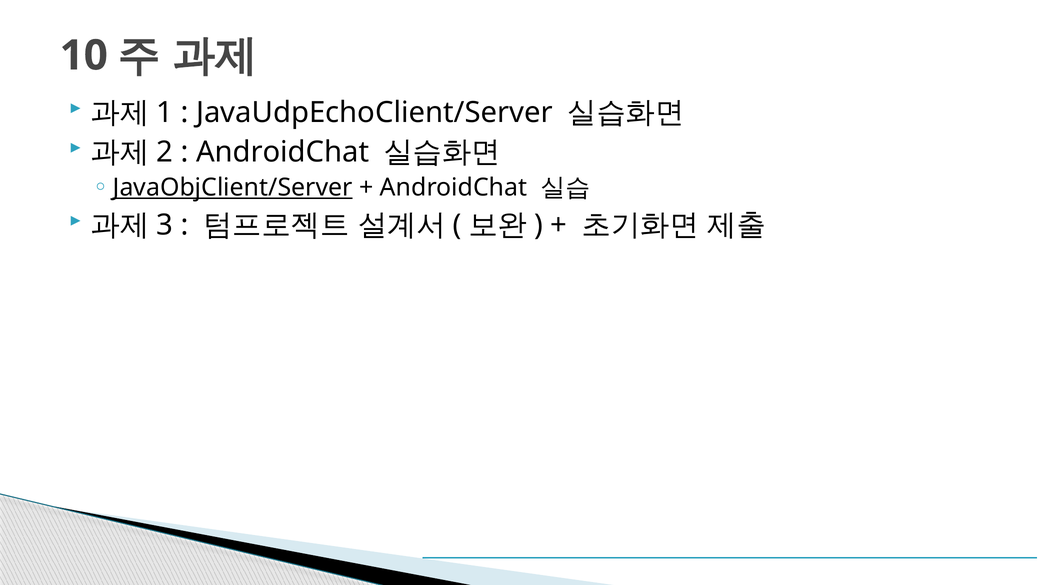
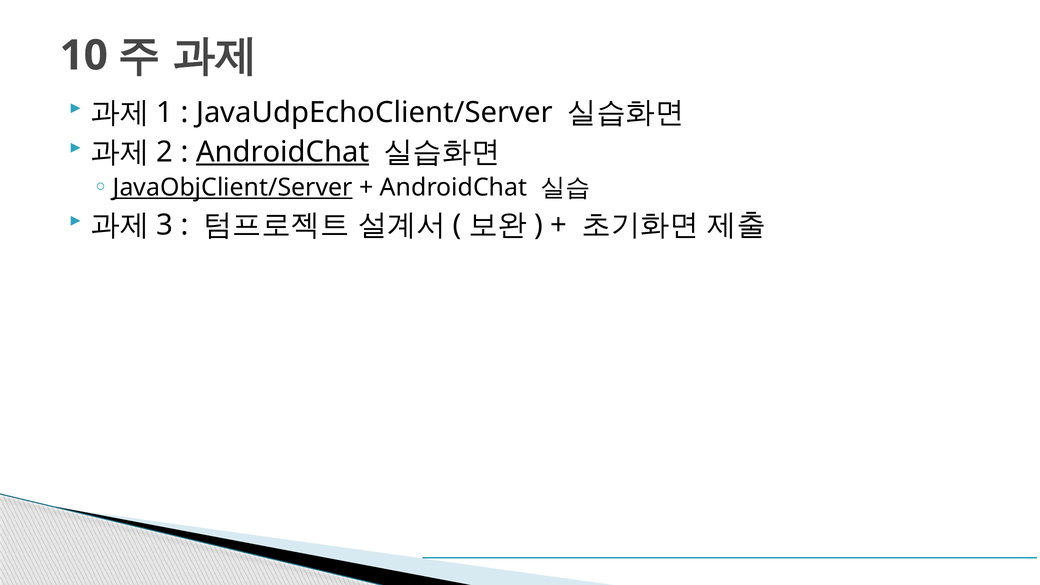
AndroidChat underline: none -> present (283, 152)
